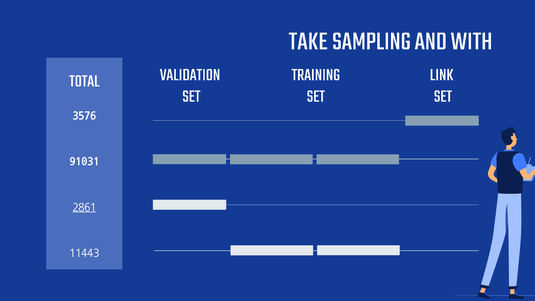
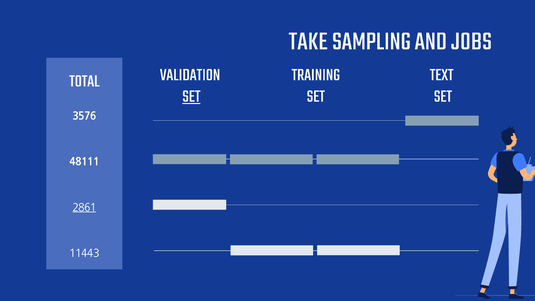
WITH: WITH -> JOBS (471, 41)
LINK: LINK -> TEXT (442, 74)
SET underline: none -> present (191, 96)
91031: 91031 -> 48111 (84, 161)
